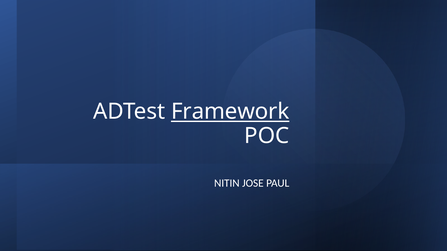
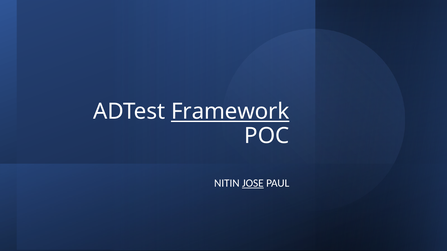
JOSE underline: none -> present (253, 184)
